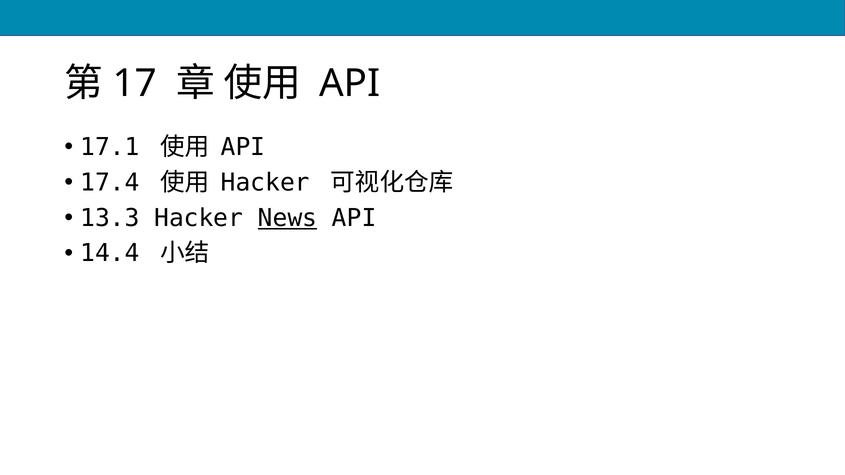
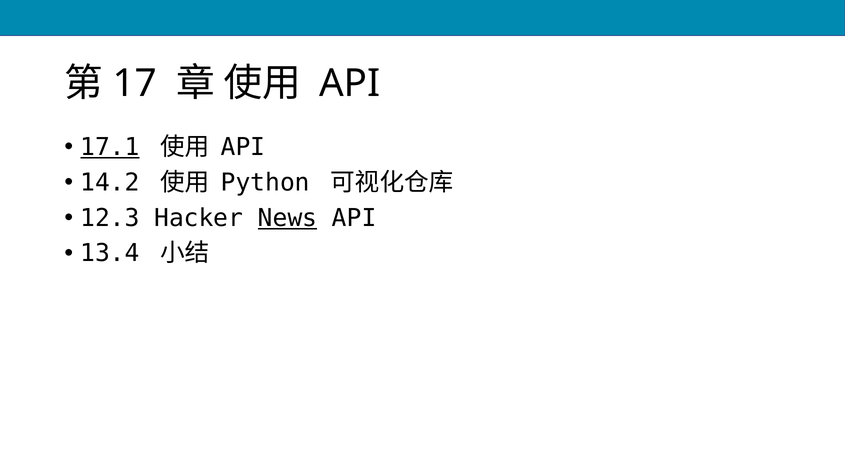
17.1 underline: none -> present (110, 147)
17.4: 17.4 -> 14.2 (110, 183)
Hacker: Hacker -> Python (265, 183)
13.3: 13.3 -> 12.3 (110, 218)
14.4: 14.4 -> 13.4 (110, 253)
